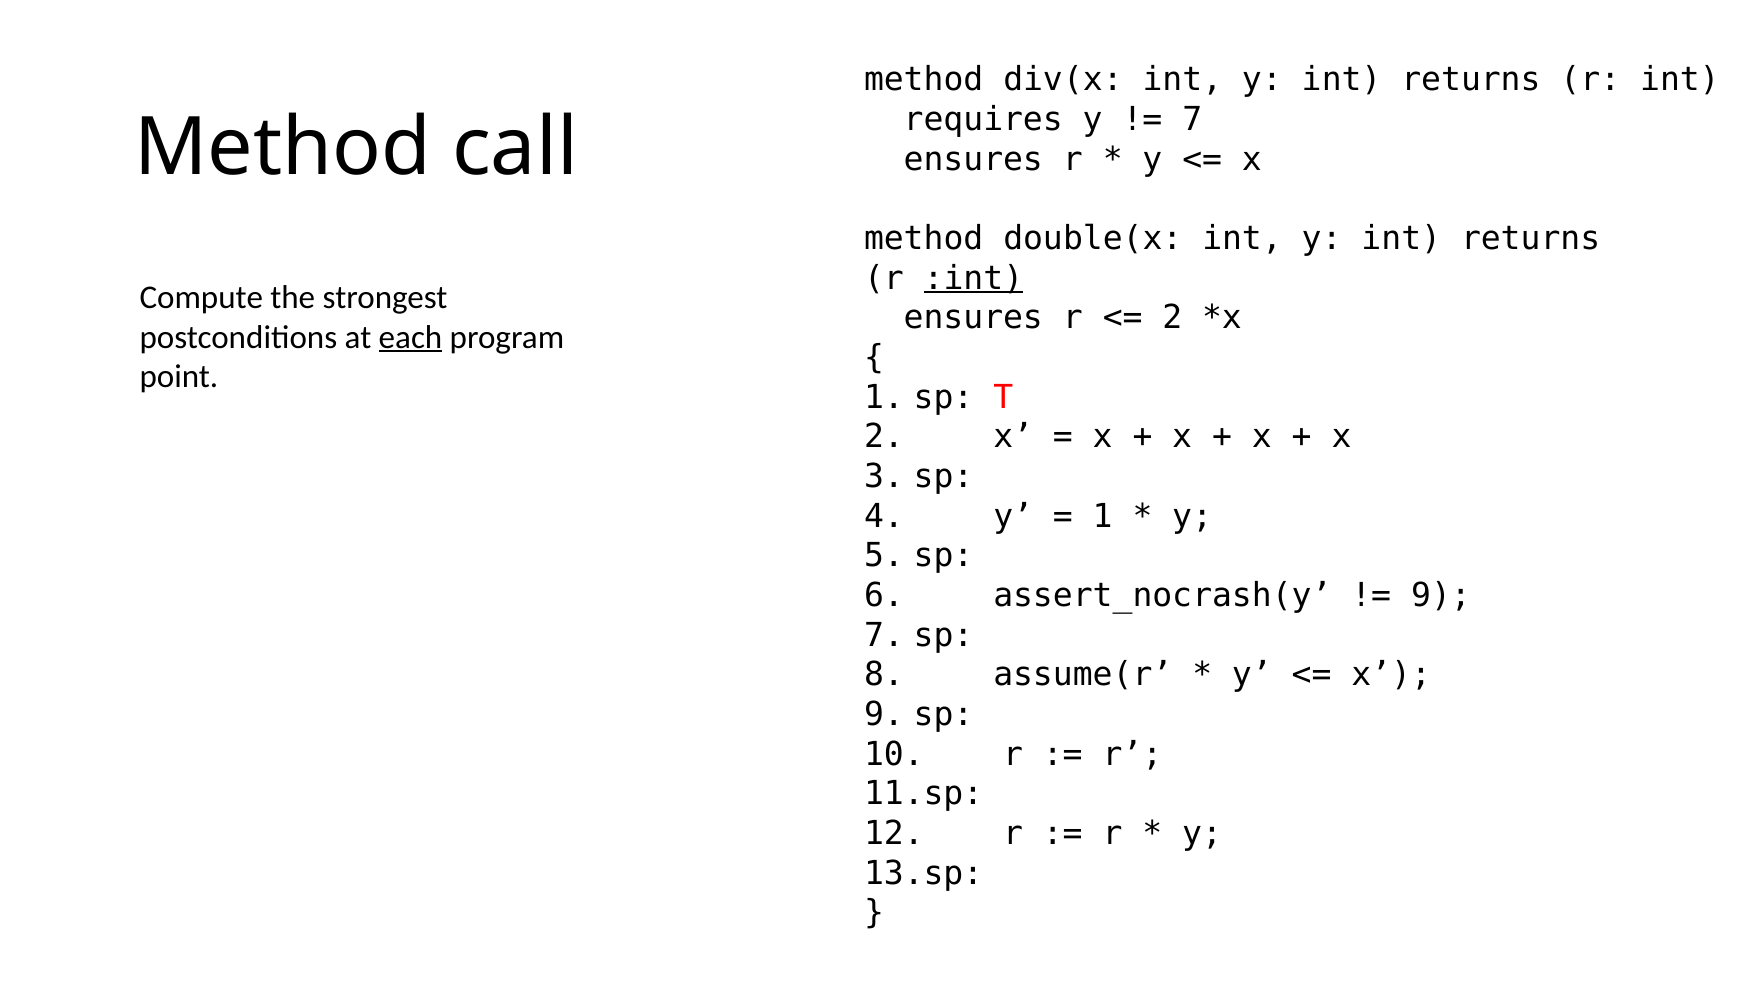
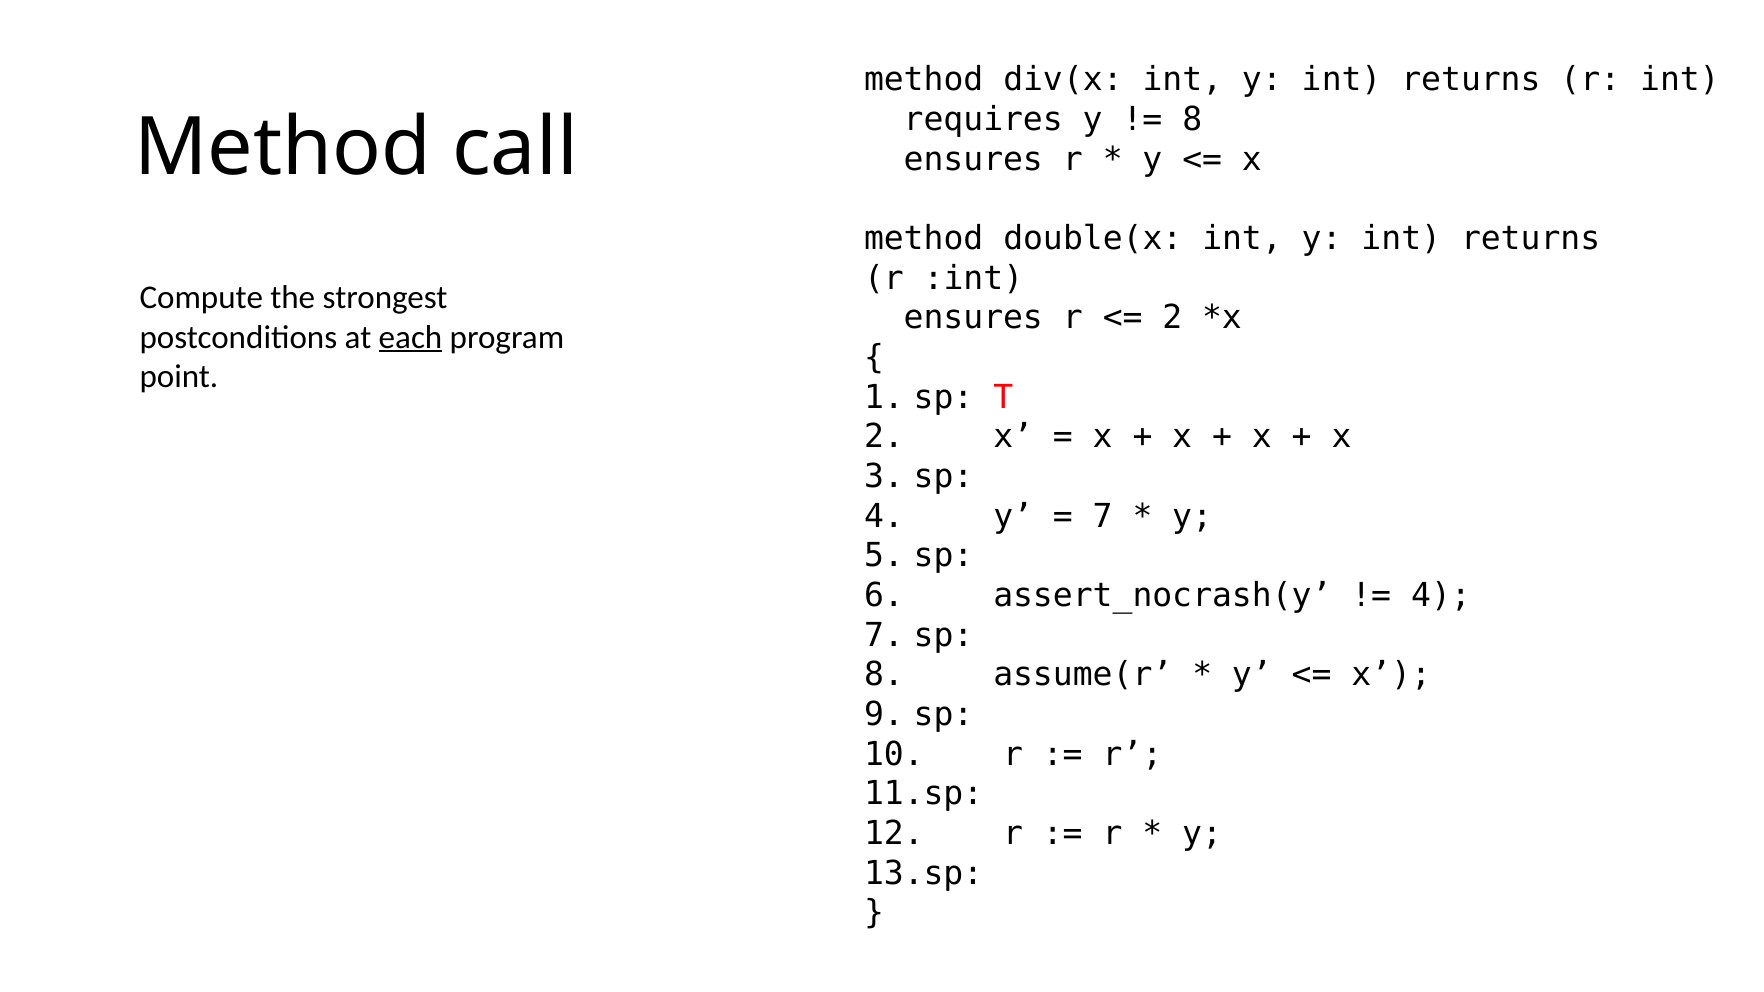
7: 7 -> 8 (1192, 119)
:int underline: present -> none (973, 278)
1: 1 -> 7 (1103, 516)
9: 9 -> 4 (1441, 596)
